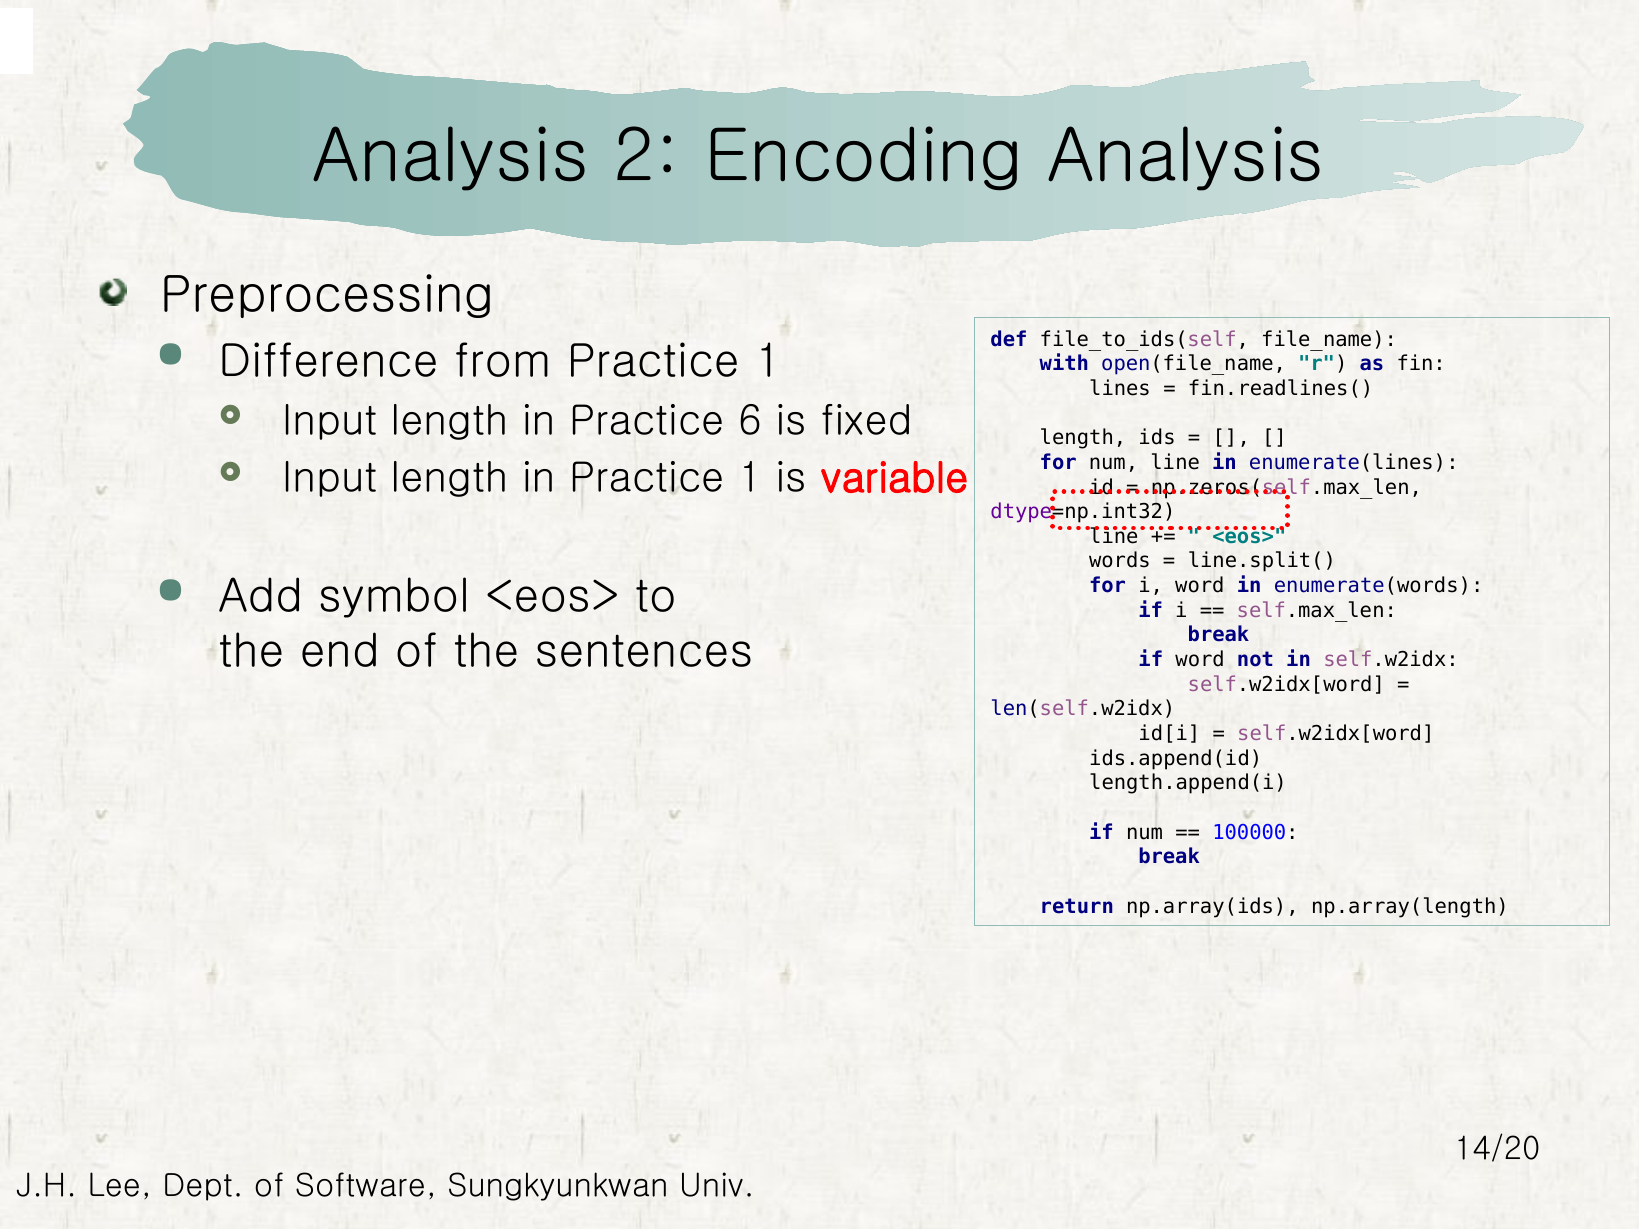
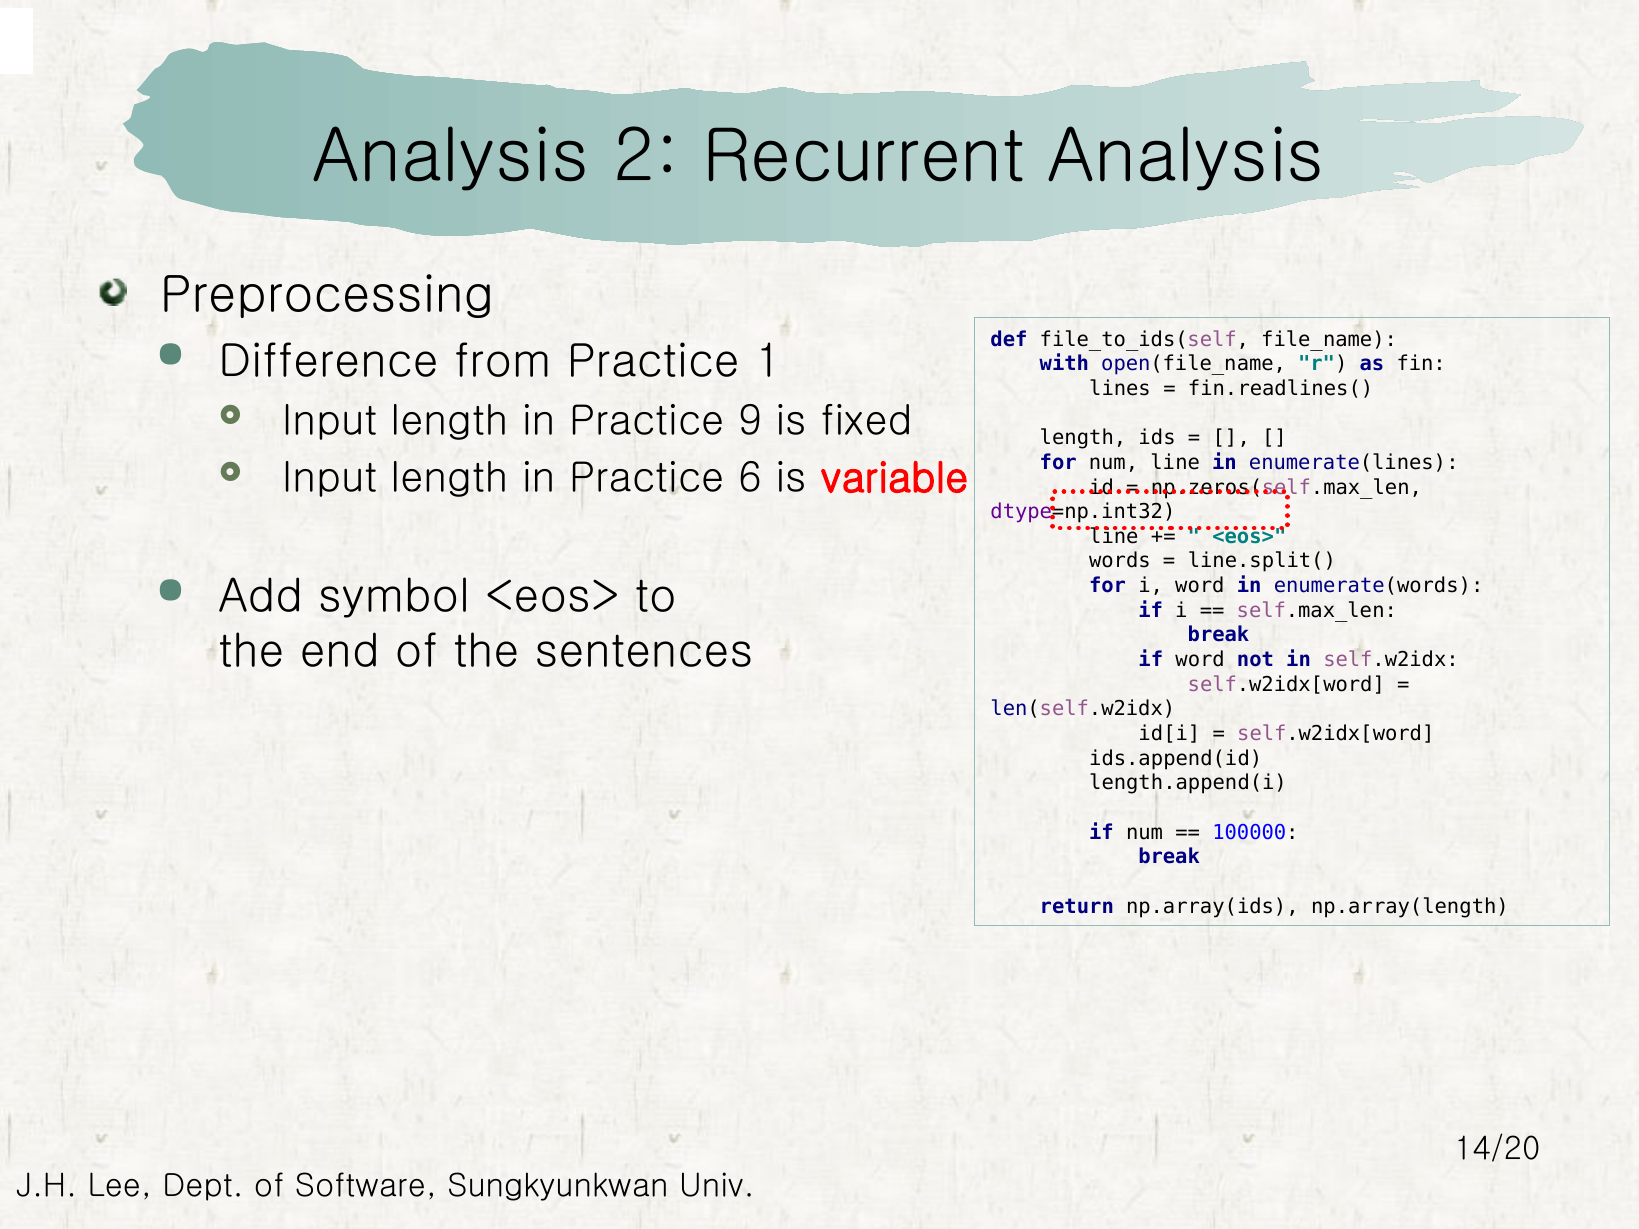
Encoding: Encoding -> Recurrent (864, 157)
6: 6 -> 9 (750, 421)
in Practice 1: 1 -> 6 (750, 478)
